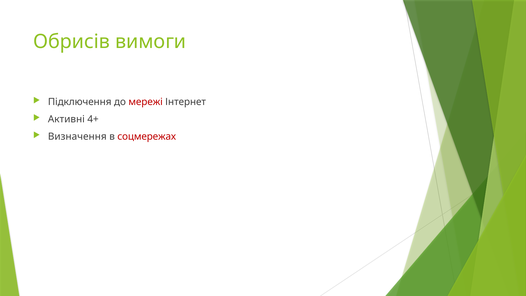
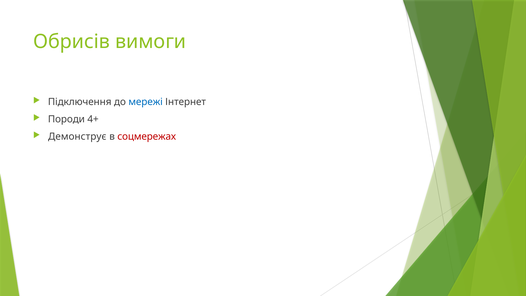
мережі colour: red -> blue (146, 102)
Активні: Активні -> Породи (66, 119)
Визначення: Визначення -> Демонструє (77, 136)
